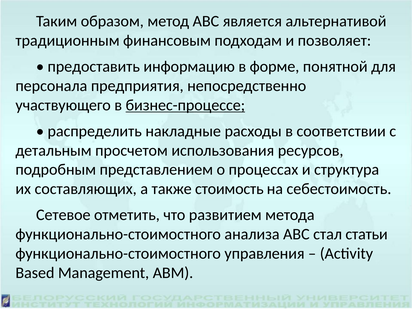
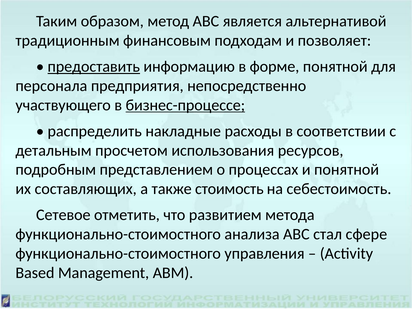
предоставить underline: none -> present (94, 67)
и структура: структура -> понятной (347, 170)
статьи: статьи -> сфере (366, 234)
